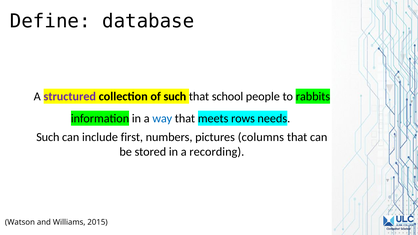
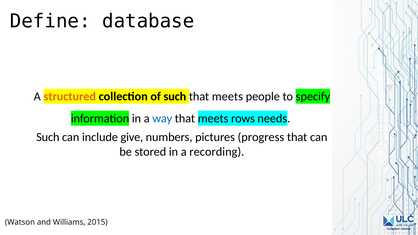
structured colour: purple -> orange (70, 96)
school: school -> meets (227, 96)
rabbits: rabbits -> specify (313, 96)
first: first -> give (132, 137)
columns: columns -> progress (261, 137)
